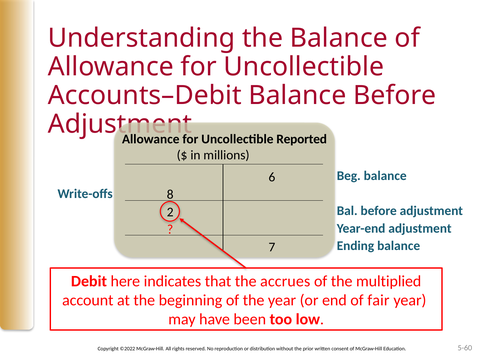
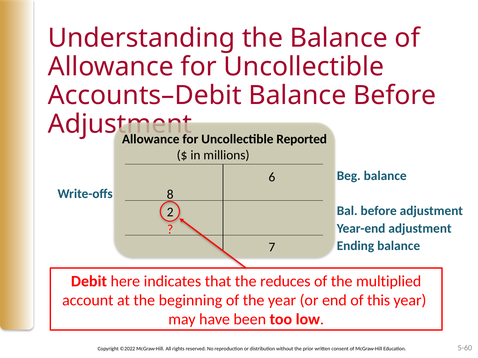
accrues: accrues -> reduces (285, 282)
fair: fair -> this (379, 301)
